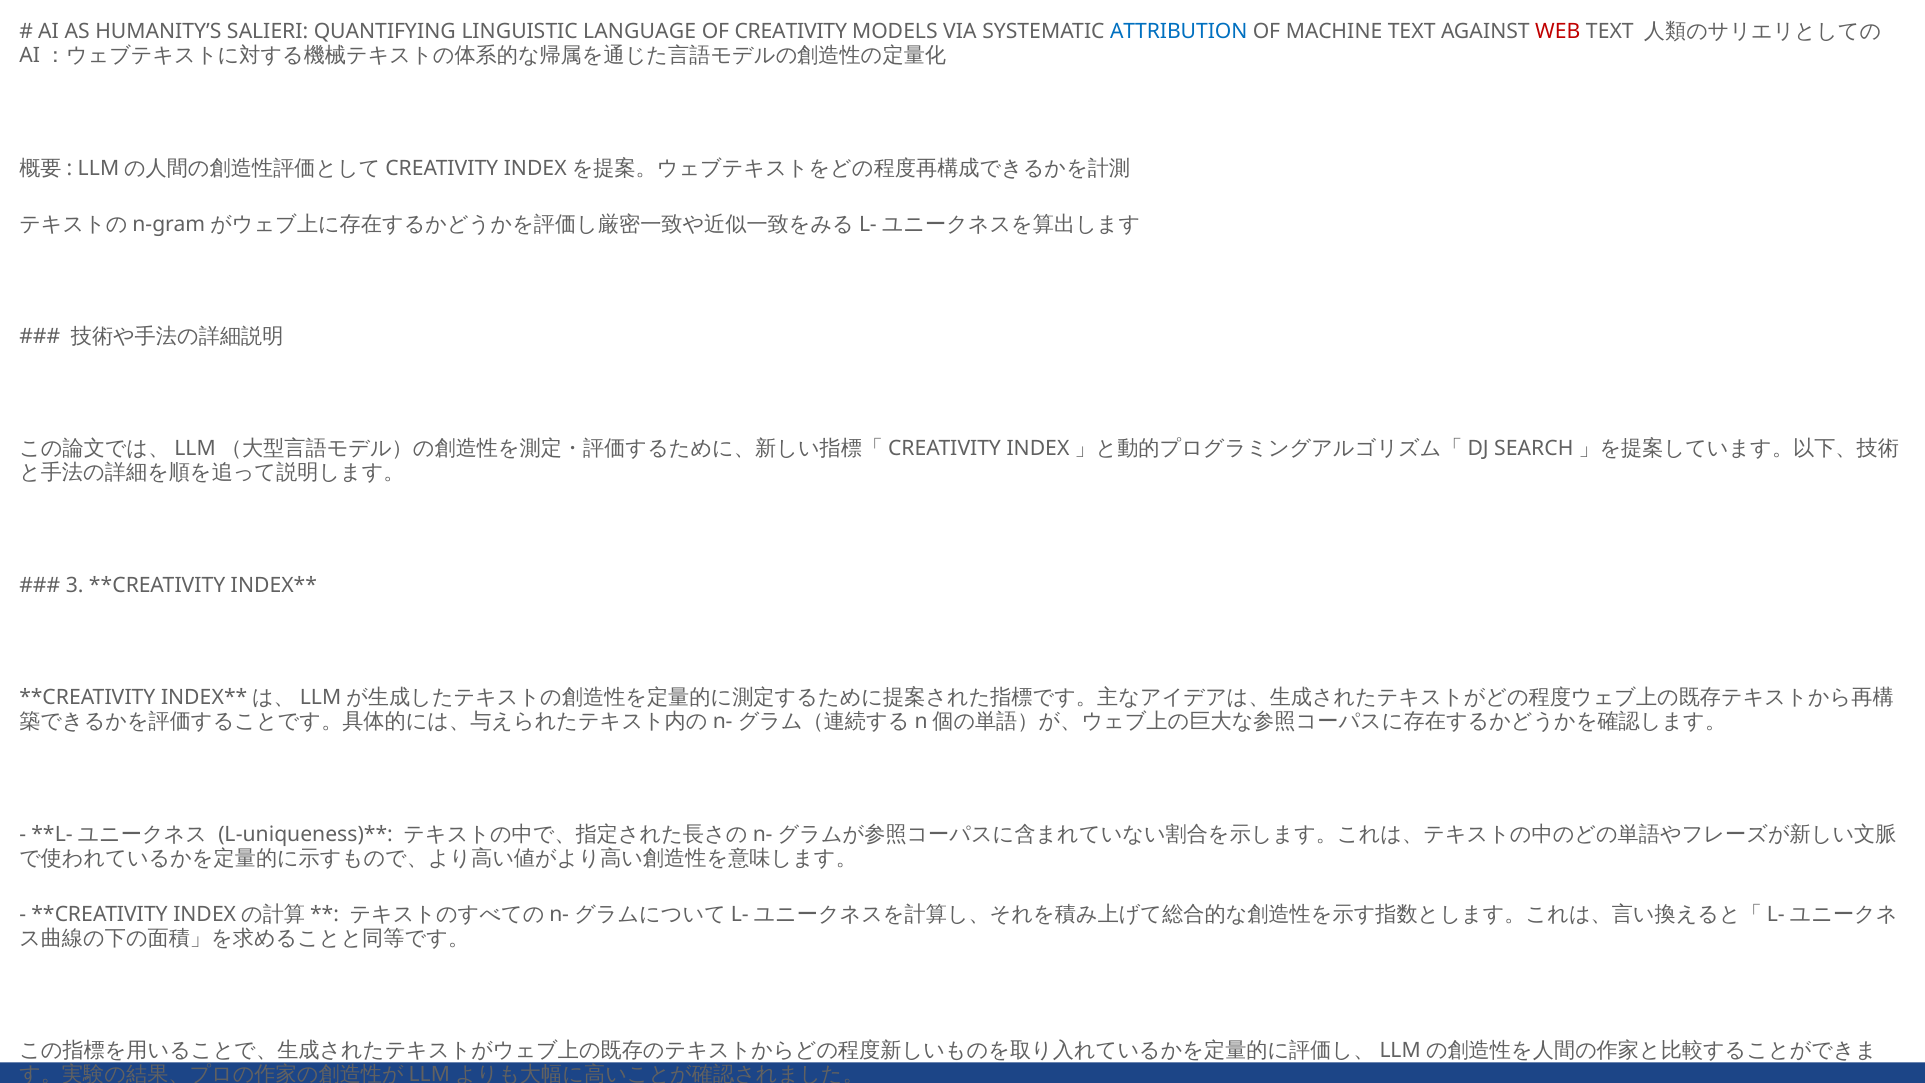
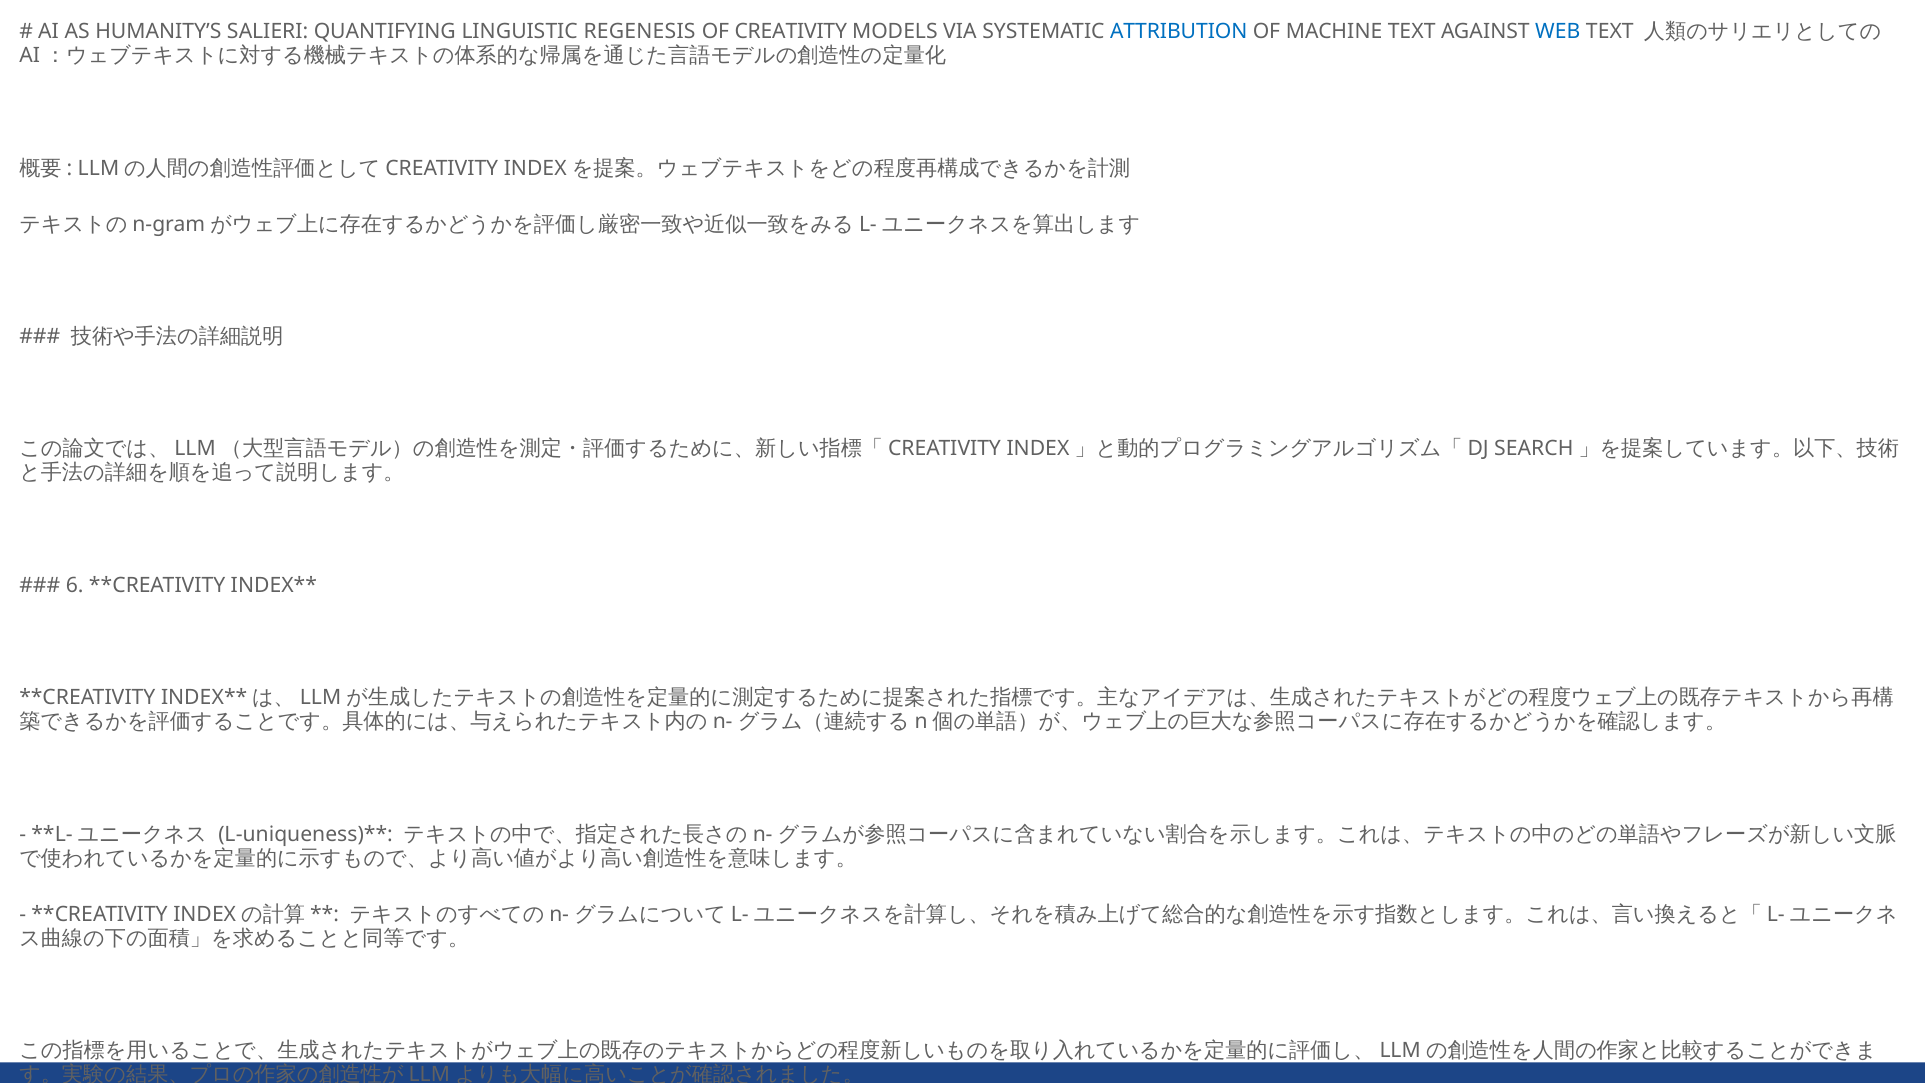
LANGUAGE: LANGUAGE -> REGENESIS (640, 32)
WEB colour: red -> blue (1558, 32)
3: 3 -> 6 (75, 585)
